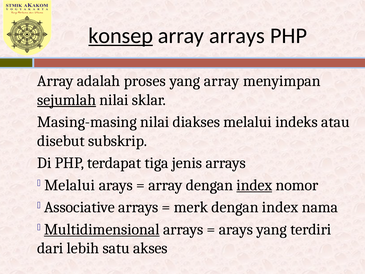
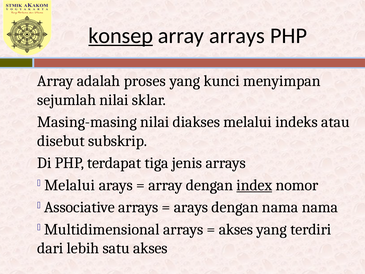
yang array: array -> kunci (222, 81)
sejumlah underline: present -> none (67, 100)
merk: merk -> arays (191, 207)
index: index -> nama (280, 207)
Multidimensional underline: present -> none (102, 229)
arays: arays -> akses (236, 229)
